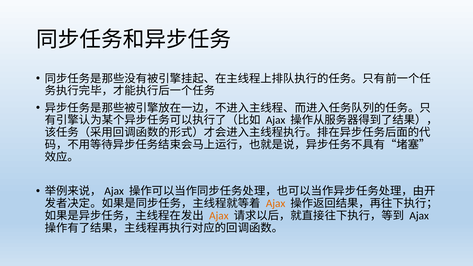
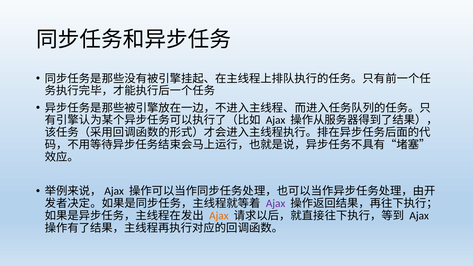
Ajax colour: orange -> purple (276, 204)
